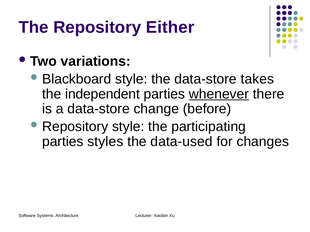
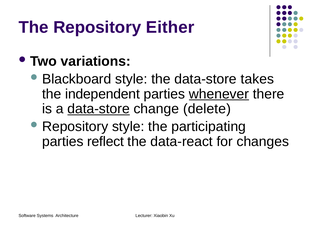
data-store underline: none -> present (99, 109)
before: before -> delete (207, 109)
styles: styles -> reflect (106, 142)
data-used: data-used -> data-react (182, 142)
